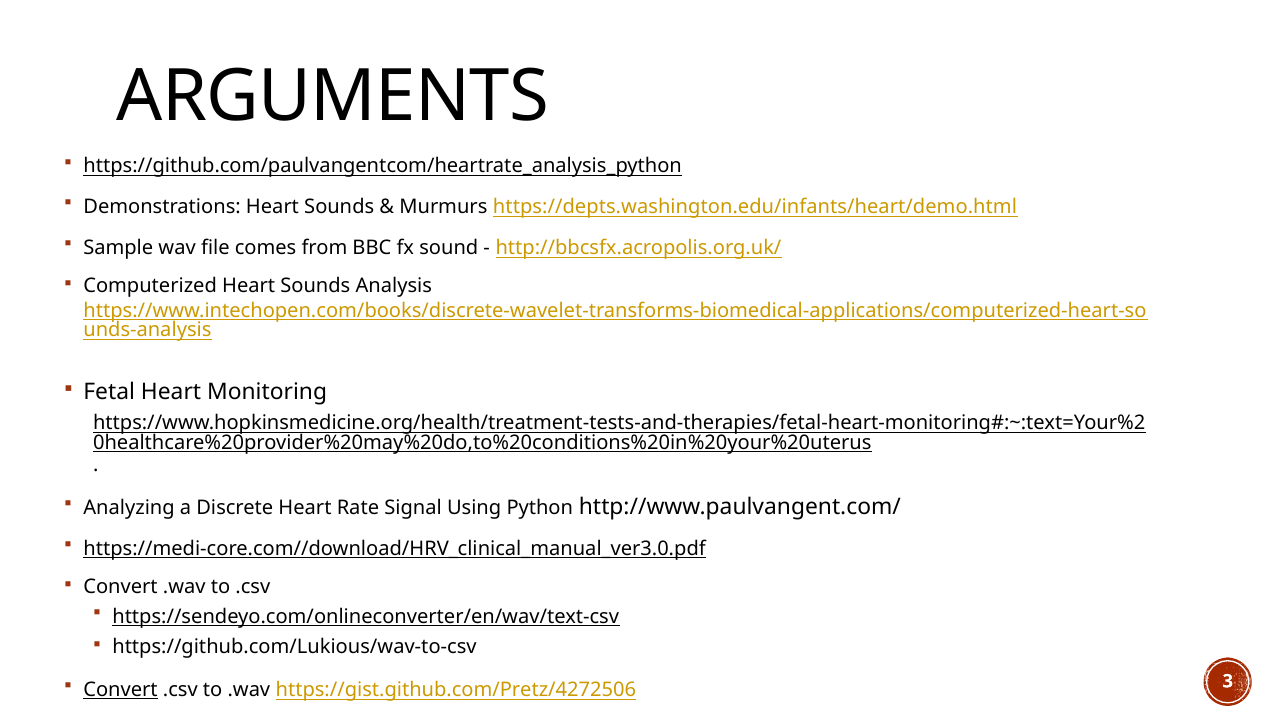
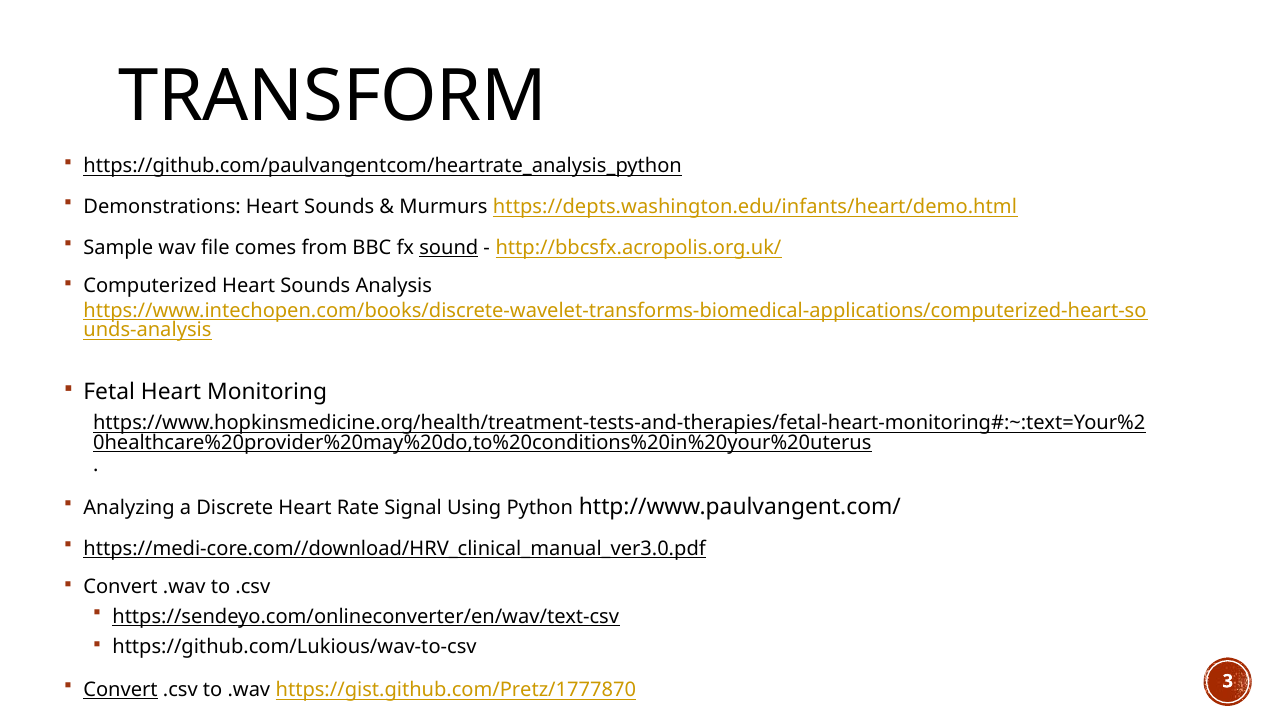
ARGUMENTS: ARGUMENTS -> TRANSFORM (333, 96)
sound underline: none -> present (449, 248)
https://gist.github.com/Pretz/4272506: https://gist.github.com/Pretz/4272506 -> https://gist.github.com/Pretz/1777870 (456, 690)
